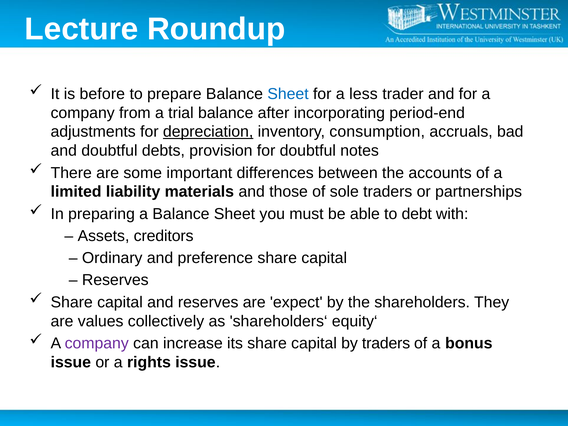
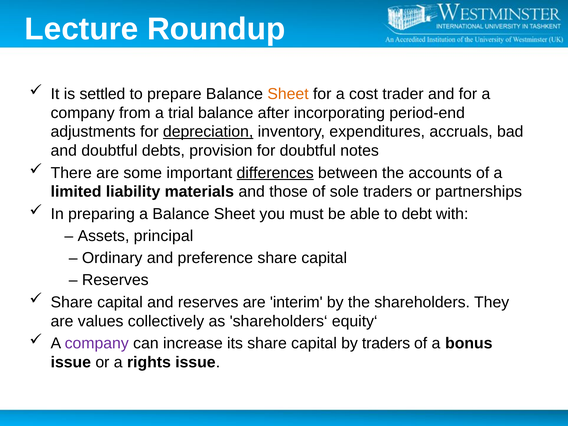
before: before -> settled (102, 94)
Sheet colour: blue -> orange (288, 94)
less: less -> cost (364, 94)
consumption: consumption -> expenditures (377, 132)
differences underline: none -> present (275, 173)
creditors: creditors -> principal (164, 236)
expect: expect -> interim (296, 302)
